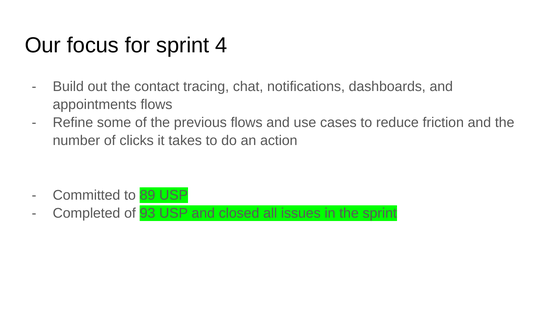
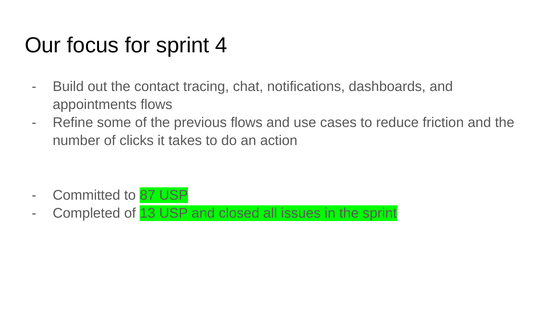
89: 89 -> 87 (148, 195)
93: 93 -> 13 (148, 213)
